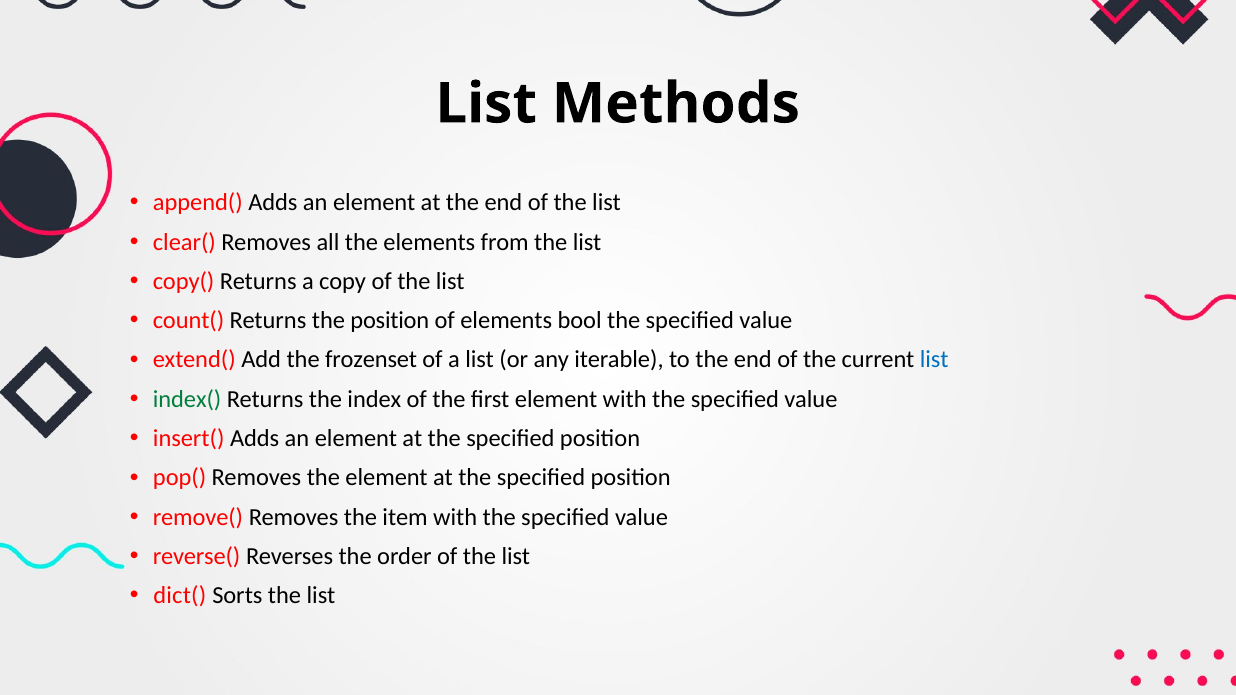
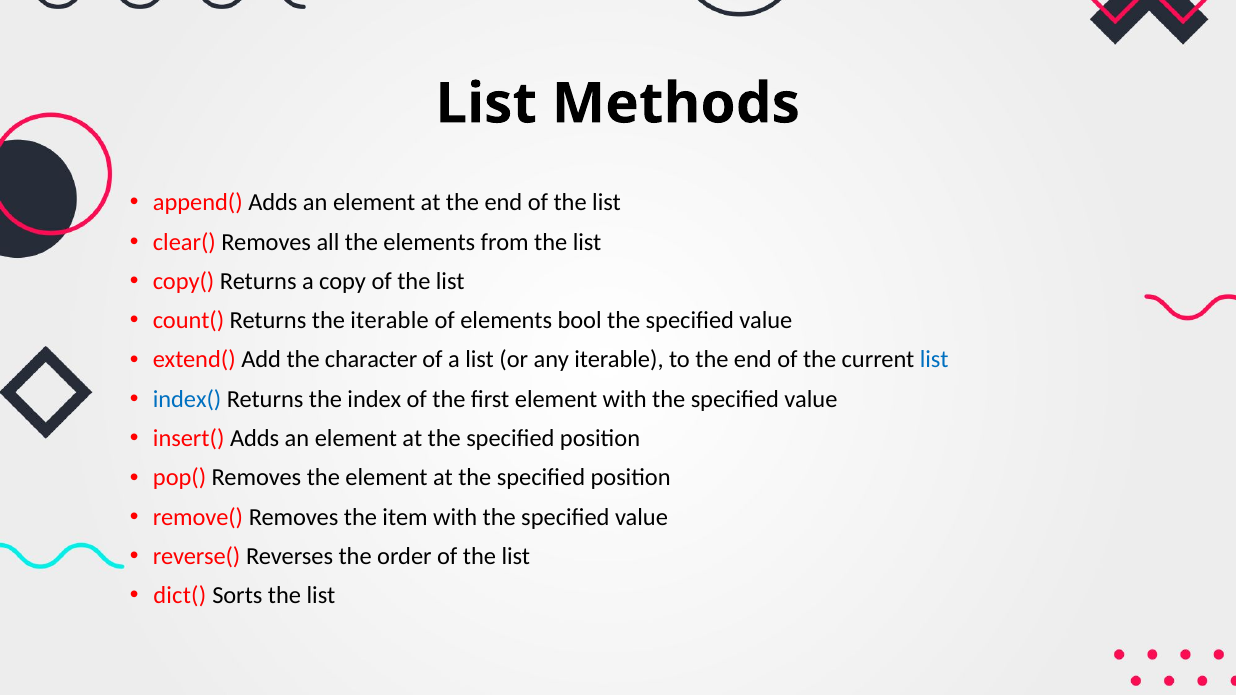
the position: position -> iterable (390, 321)
frozenset: frozenset -> character (371, 360)
index( colour: green -> blue (187, 399)
